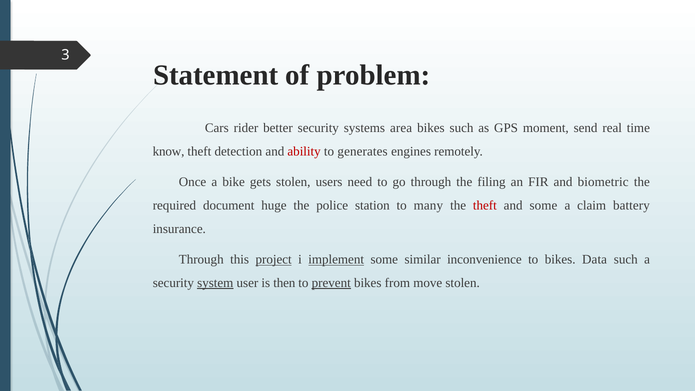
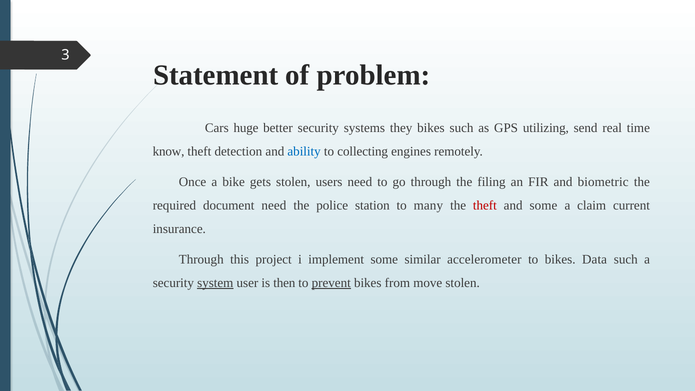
rider: rider -> huge (246, 128)
area: area -> they (401, 128)
moment: moment -> utilizing (546, 128)
ability colour: red -> blue (304, 151)
generates: generates -> collecting (363, 151)
document huge: huge -> need (274, 205)
battery: battery -> current (631, 205)
project underline: present -> none (274, 260)
implement underline: present -> none (336, 260)
inconvenience: inconvenience -> accelerometer (484, 260)
